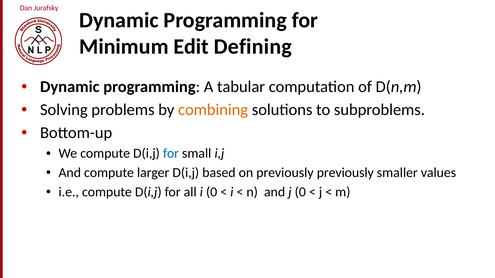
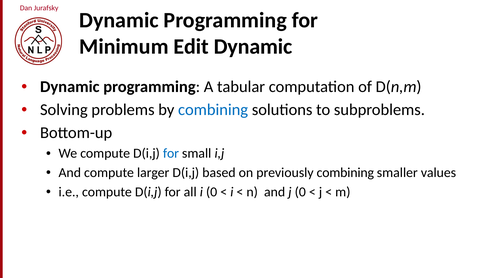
Edit Defining: Defining -> Dynamic (253, 47)
combining colour: orange -> blue (213, 110)
previously previously: previously -> combining (345, 173)
